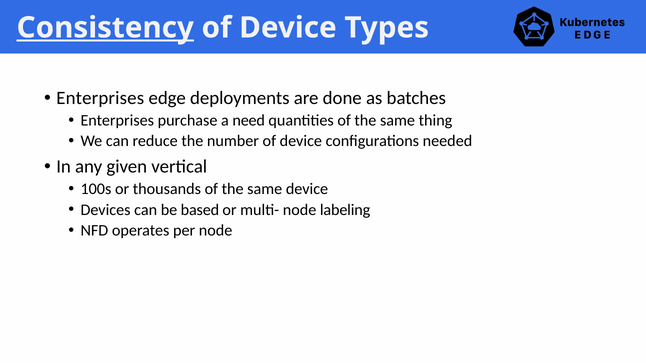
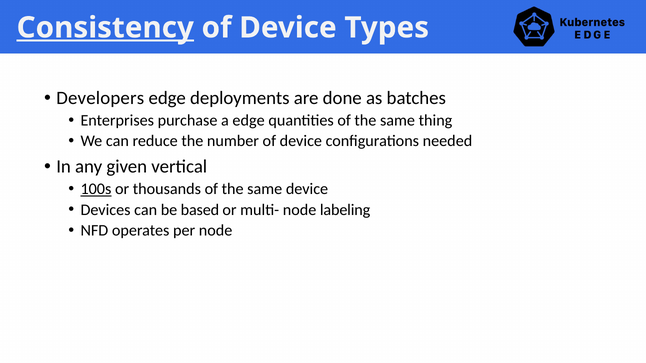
Enterprises: Enterprises -> Developers (100, 98)
a need: need -> edge (249, 121)
100s underline: none -> present (96, 189)
